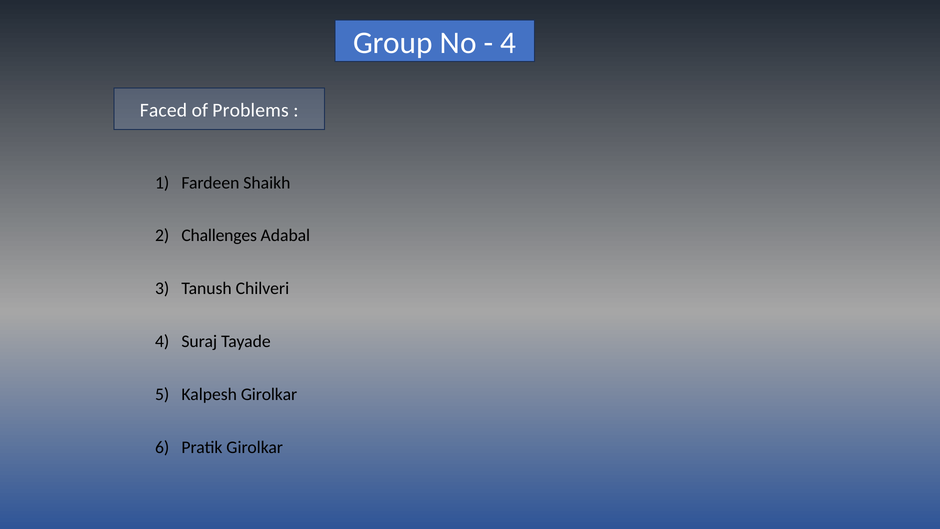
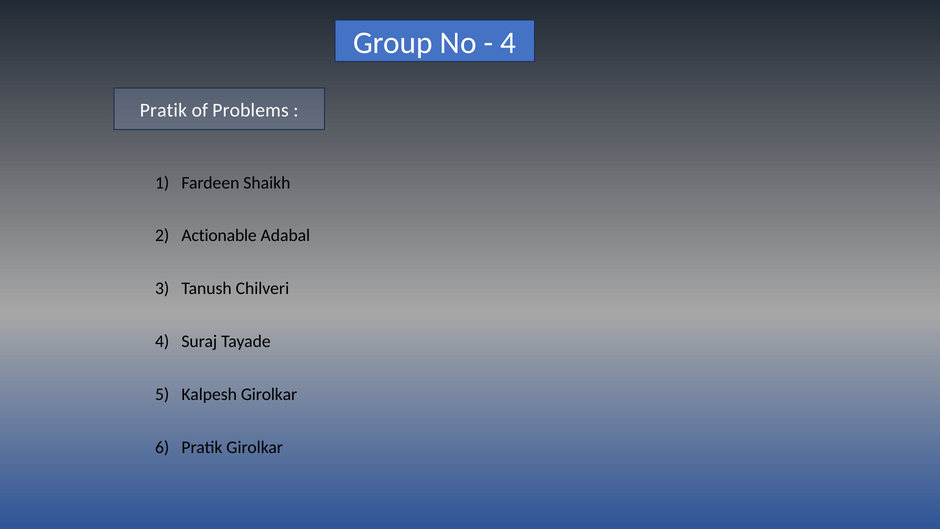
Faced: Faced -> Pratik (163, 110)
Challenges: Challenges -> Actionable (219, 236)
